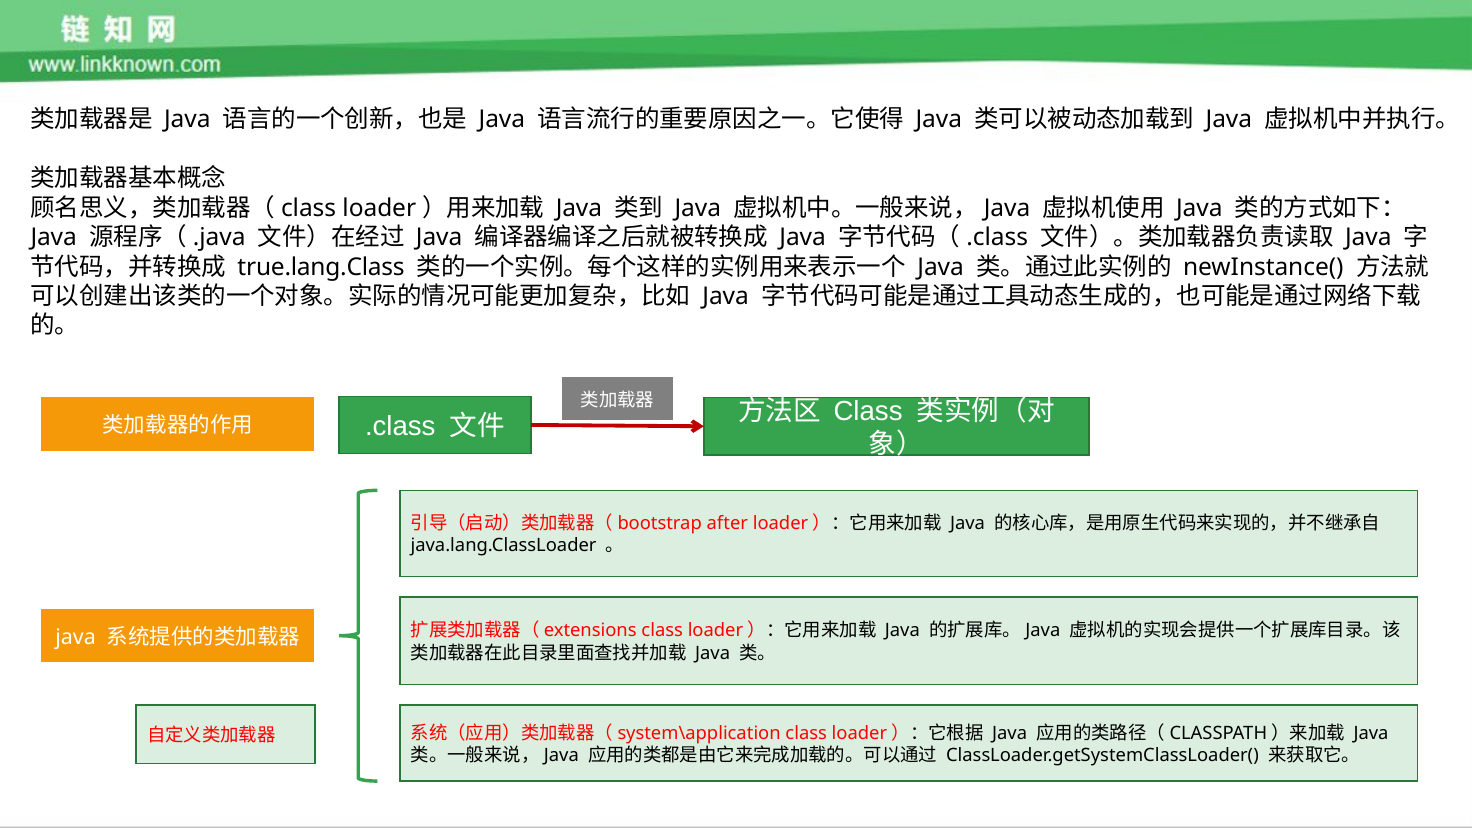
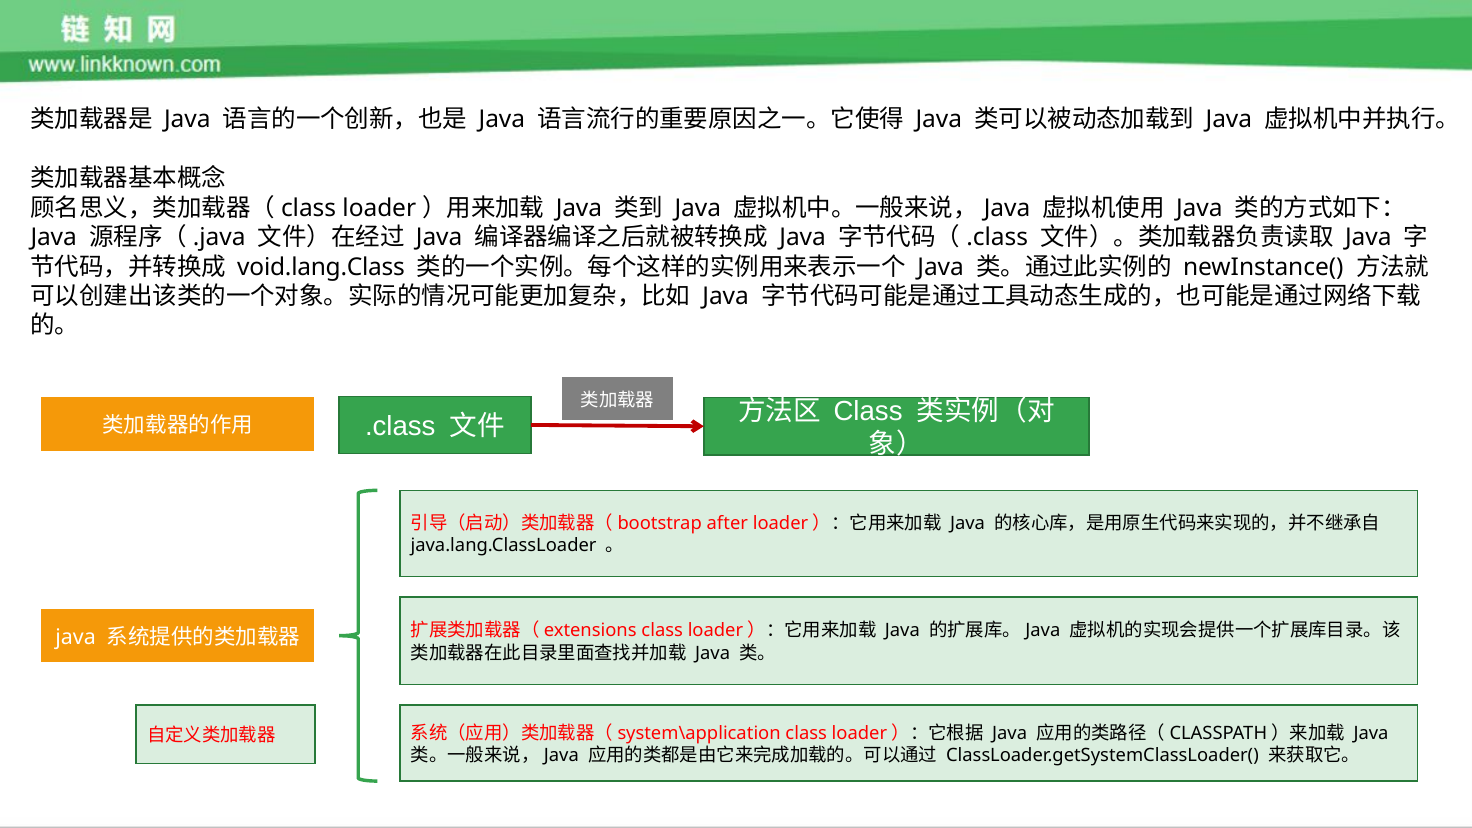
true.lang.Class: true.lang.Class -> void.lang.Class (321, 267)
